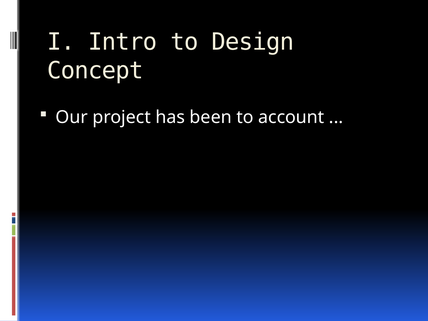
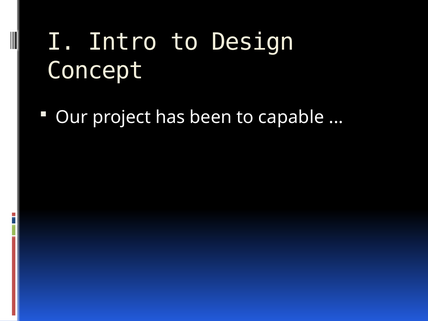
account: account -> capable (291, 117)
